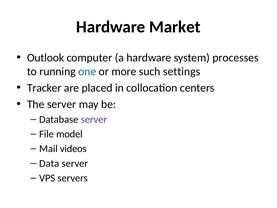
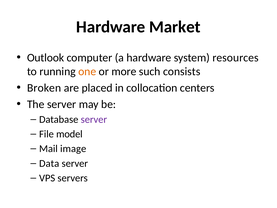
processes: processes -> resources (235, 58)
one colour: blue -> orange (87, 71)
settings: settings -> consists (182, 71)
Tracker: Tracker -> Broken (44, 88)
videos: videos -> image (73, 149)
